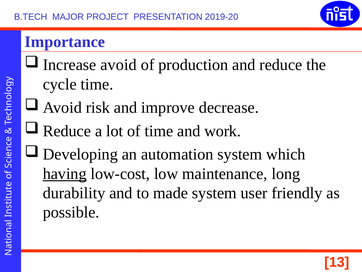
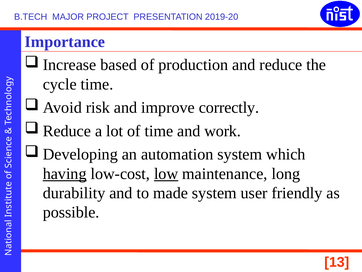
Increase avoid: avoid -> based (119, 65)
decrease: decrease -> correctly (229, 107)
low underline: none -> present (166, 173)
